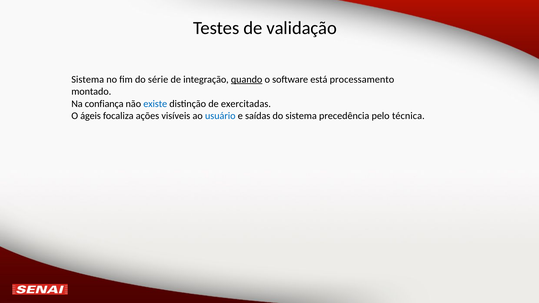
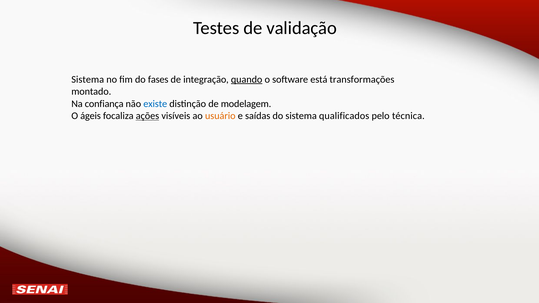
série: série -> fases (158, 80)
processamento: processamento -> transformações (362, 80)
exercitadas: exercitadas -> modelagem (246, 104)
ações underline: none -> present (147, 116)
usuário colour: blue -> orange (220, 116)
precedência: precedência -> qualificados (344, 116)
